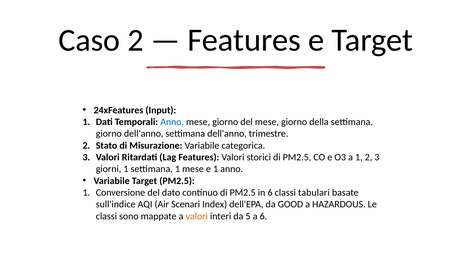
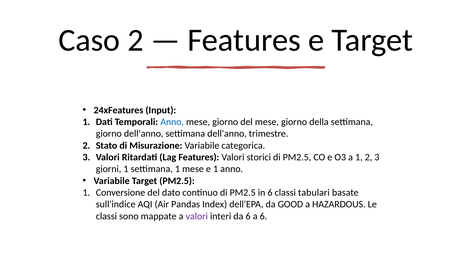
Scenari: Scenari -> Pandas (186, 205)
valori colour: orange -> purple (197, 217)
da 5: 5 -> 6 (248, 217)
